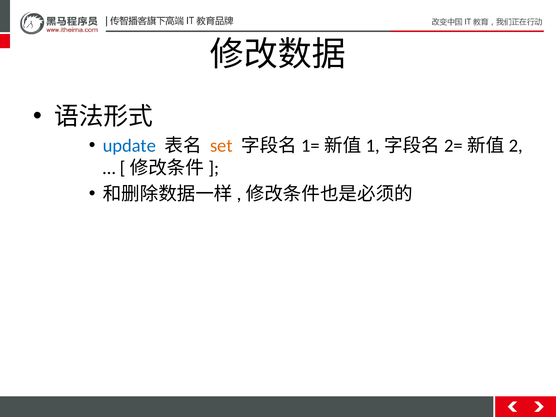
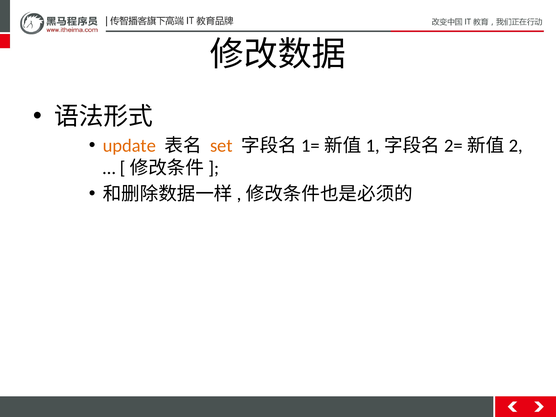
update colour: blue -> orange (129, 146)
